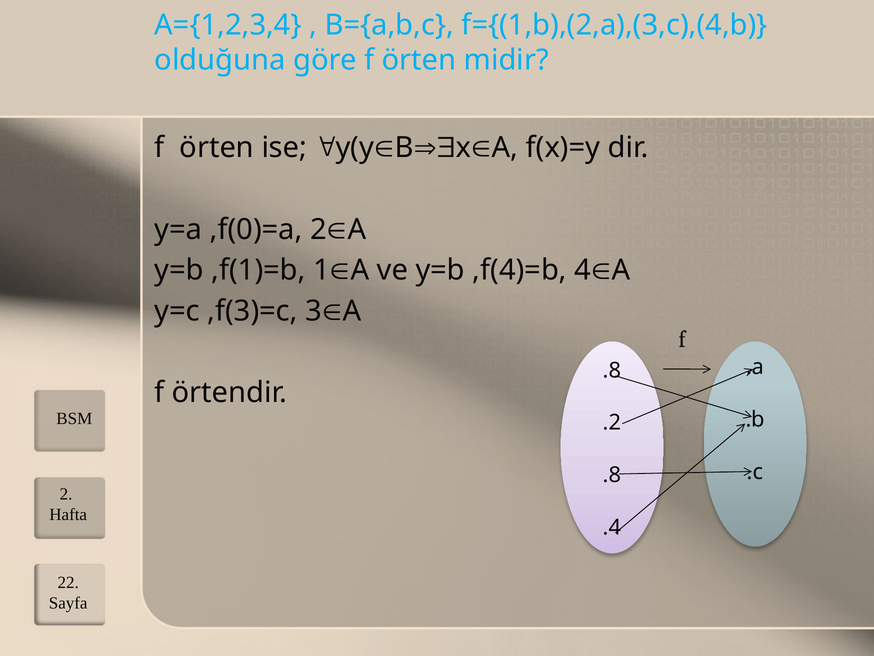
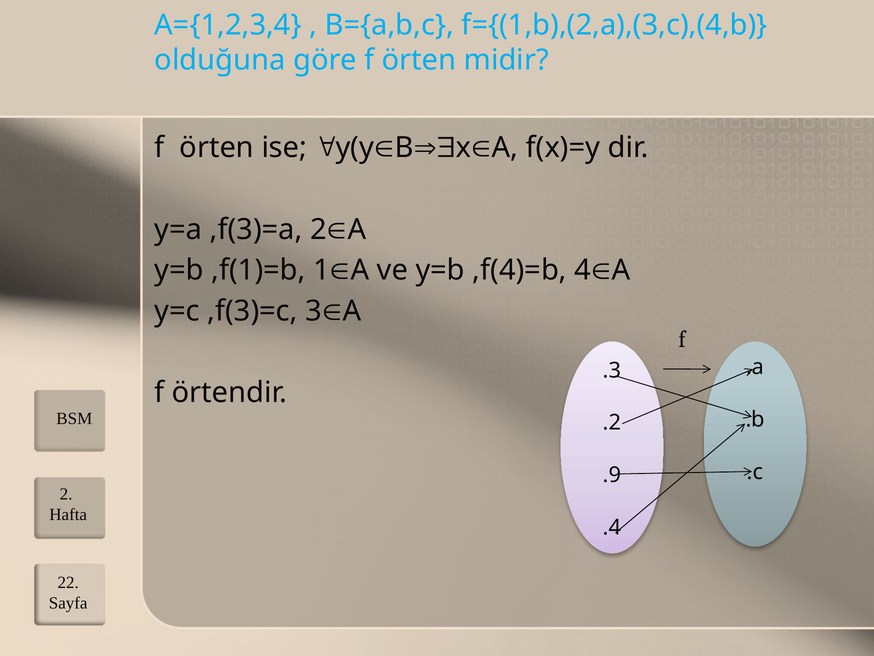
,f(0)=a: ,f(0)=a -> ,f(3)=a (256, 229)
.8: .8 -> .3 (612, 370)
.8: .8 -> .9 (612, 475)
